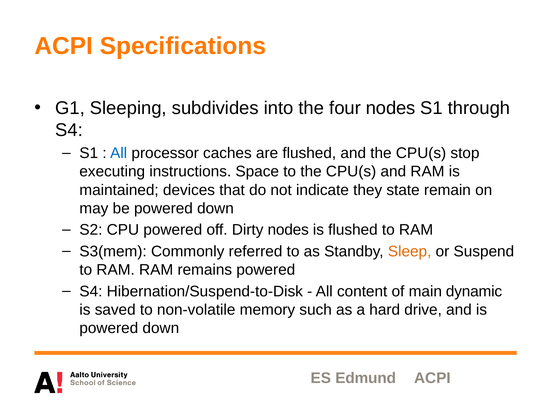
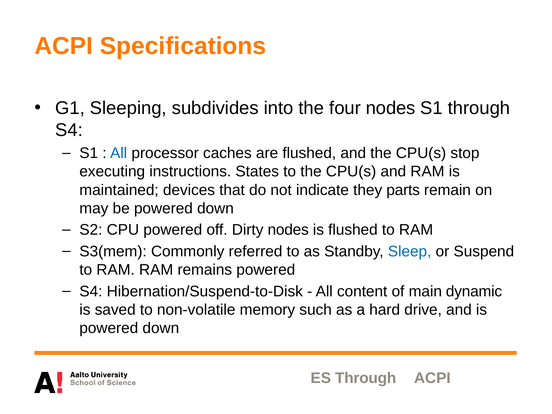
Space: Space -> States (257, 172)
state: state -> parts (403, 190)
Sleep colour: orange -> blue (410, 251)
ES Edmund: Edmund -> Through (366, 378)
